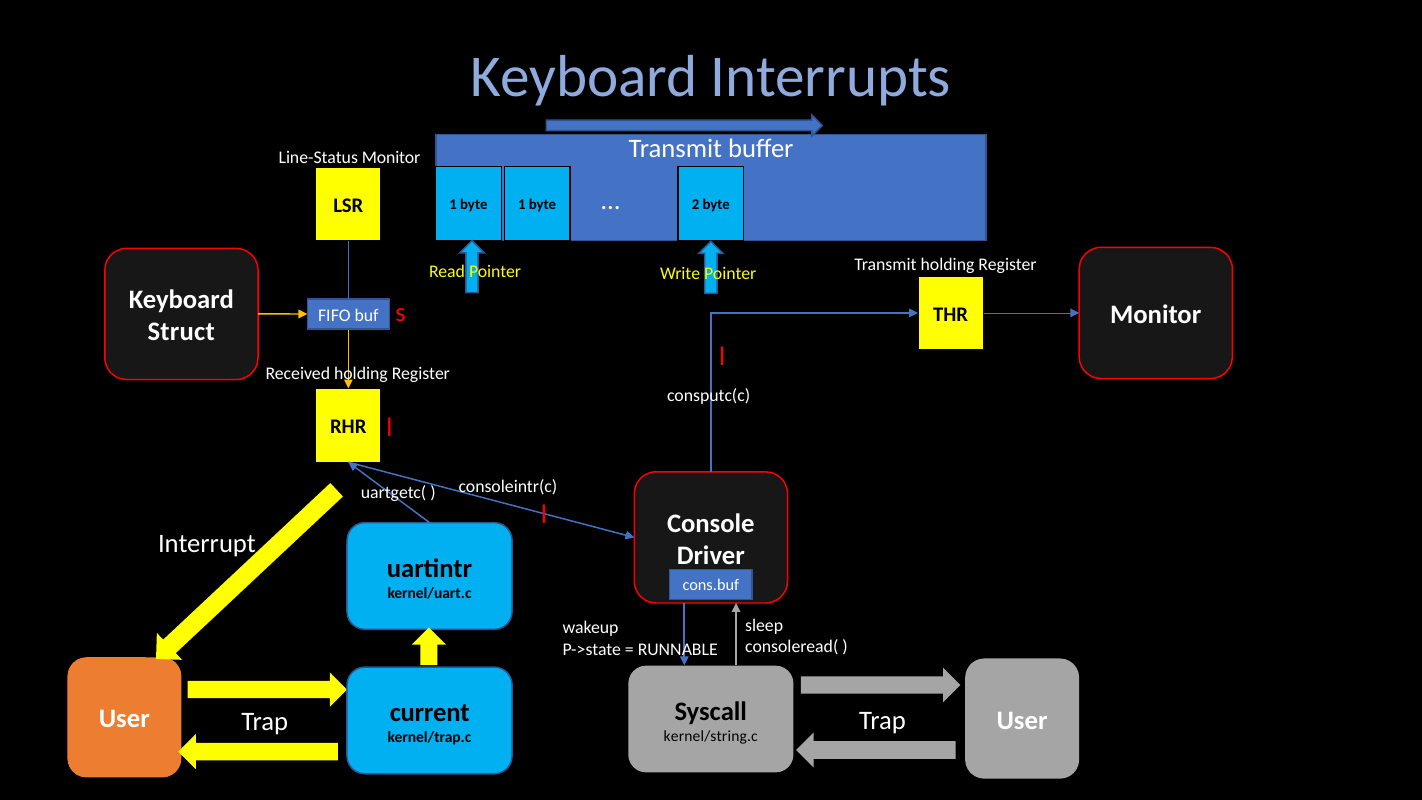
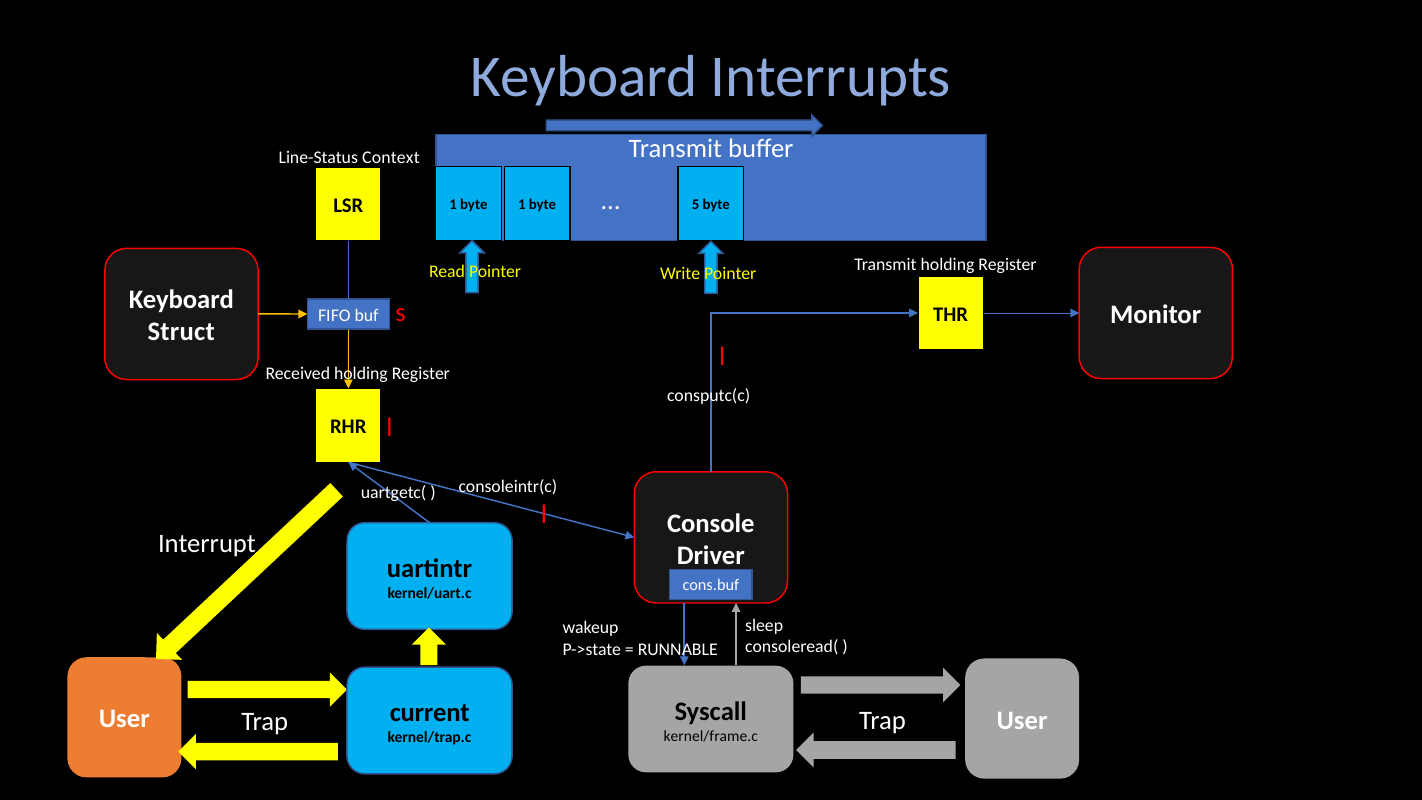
Line-Status Monitor: Monitor -> Context (391, 157)
2: 2 -> 5 (696, 205)
kernel/string.c: kernel/string.c -> kernel/frame.c (711, 736)
